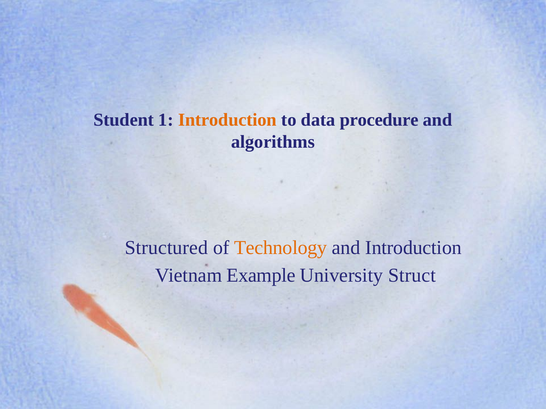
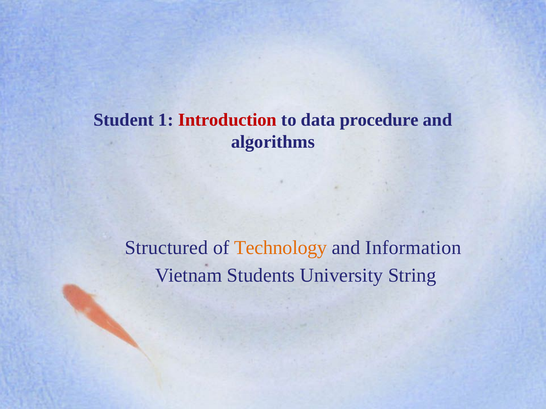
Introduction colour: orange -> red (227, 120)
and Introduction: Introduction -> Information (413, 248)
Example: Example -> Students (261, 276)
Struct: Struct -> String (412, 276)
